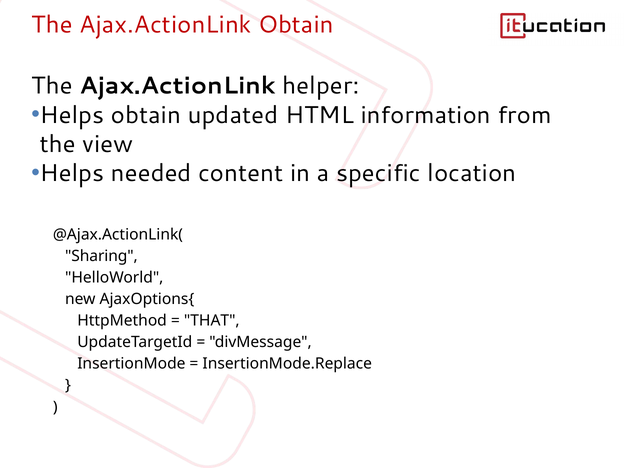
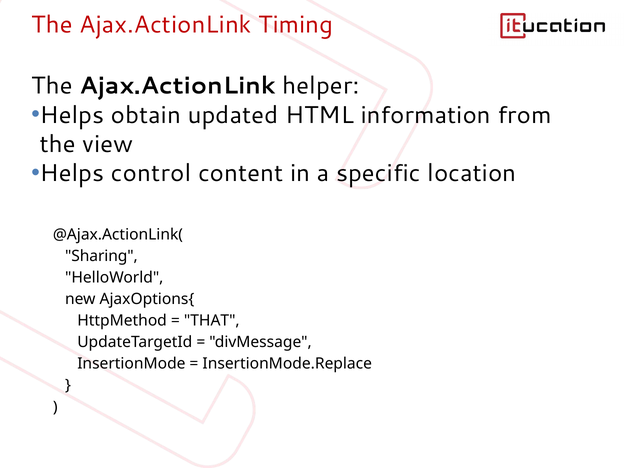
Ajax.ActionLink Obtain: Obtain -> Timing (296, 25)
needed: needed -> control (151, 173)
